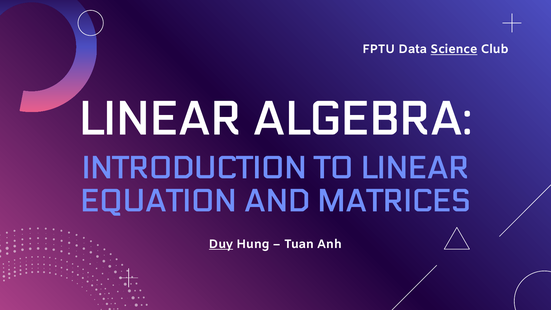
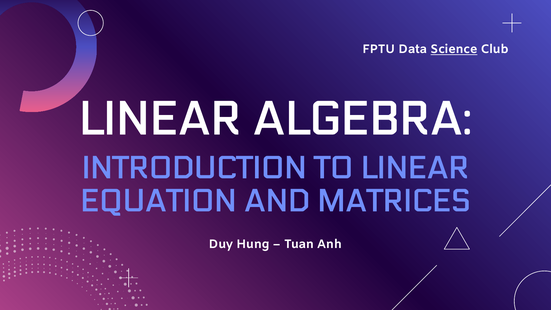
Duy underline: present -> none (221, 244)
